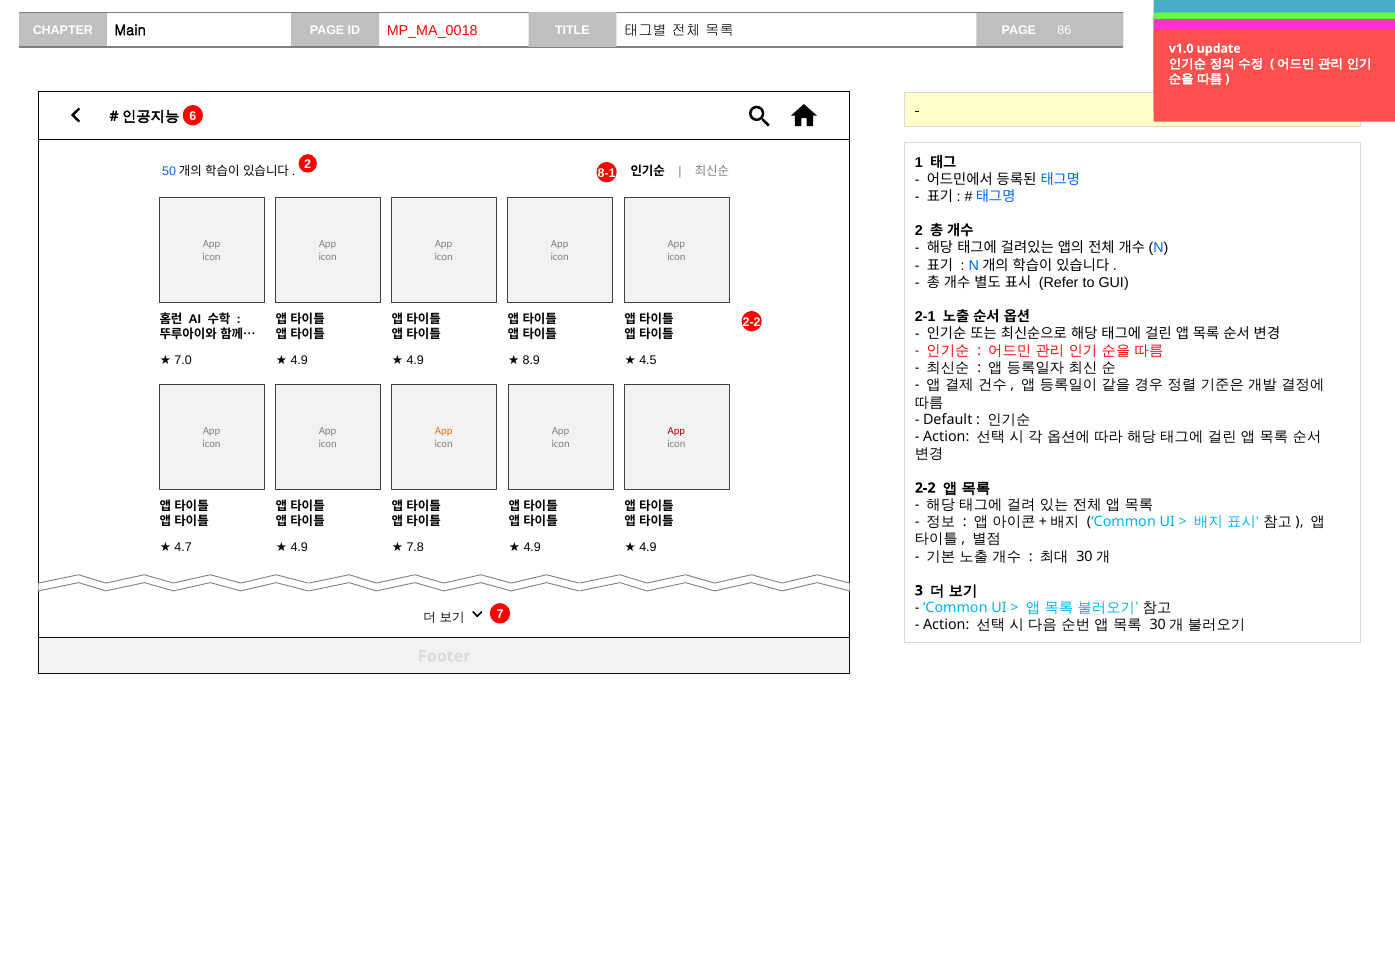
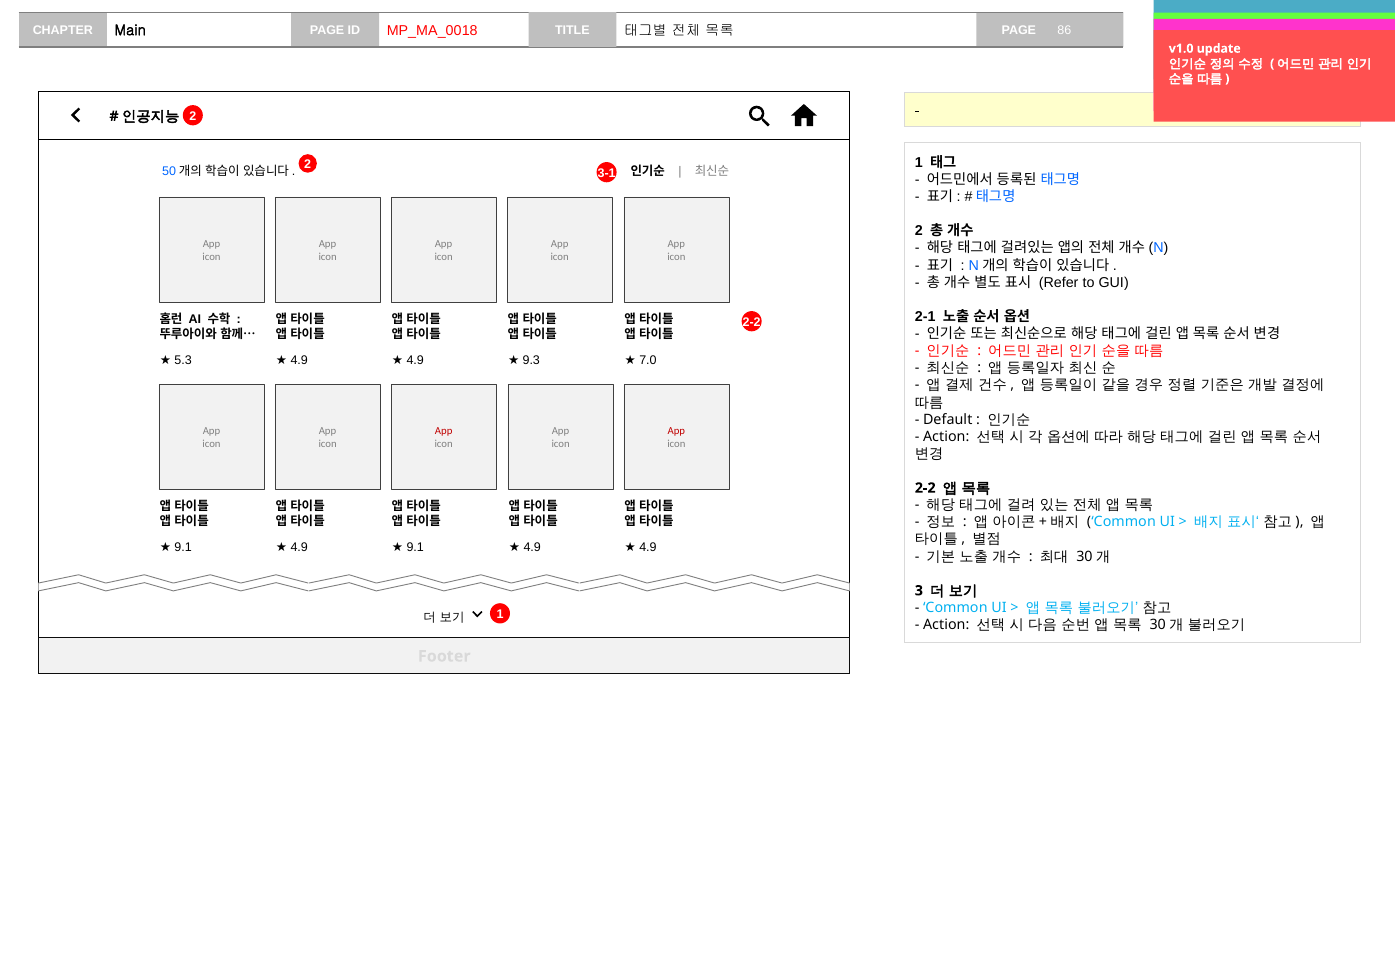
6: 6 -> 2 (193, 116)
8-1: 8-1 -> 3-1 (607, 173)
7.0: 7.0 -> 5.3 (183, 361)
8.9: 8.9 -> 9.3 (531, 361)
4.5: 4.5 -> 7.0 (648, 361)
App colour: orange -> red (444, 432)
4.7: 4.7 -> 9.1 (183, 548)
7.8: 7.8 -> 9.1 (415, 548)
7: 7 -> 1 (500, 615)
